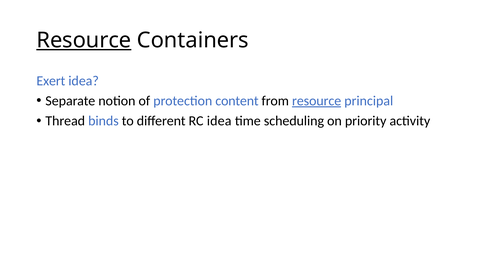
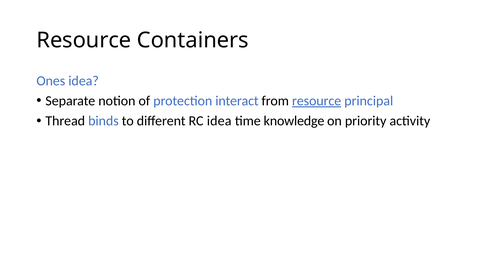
Resource underline: present -> none (84, 40)
Exert: Exert -> Ones (51, 81)
content: content -> interact (237, 101)
scheduling: scheduling -> knowledge (294, 121)
